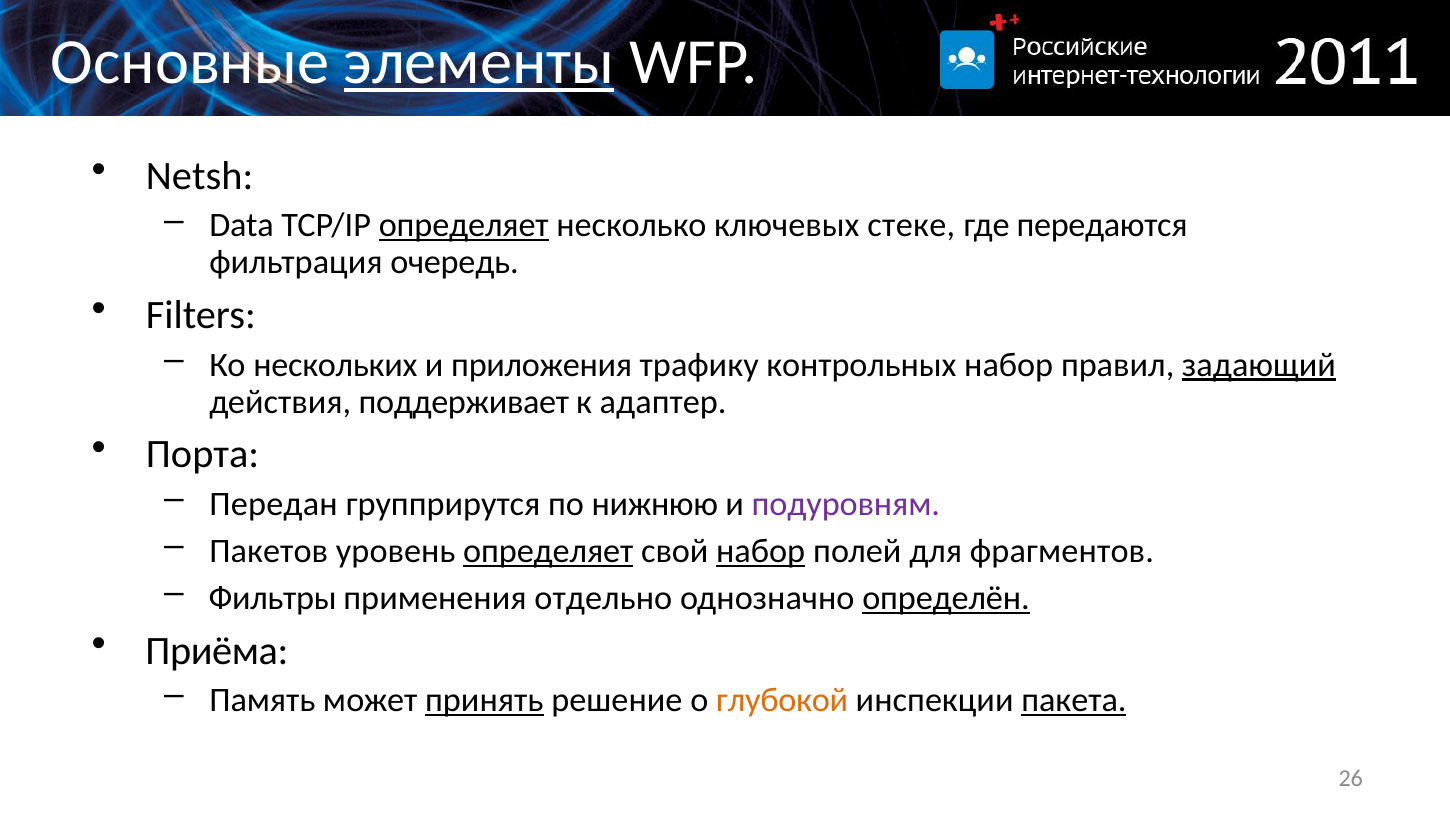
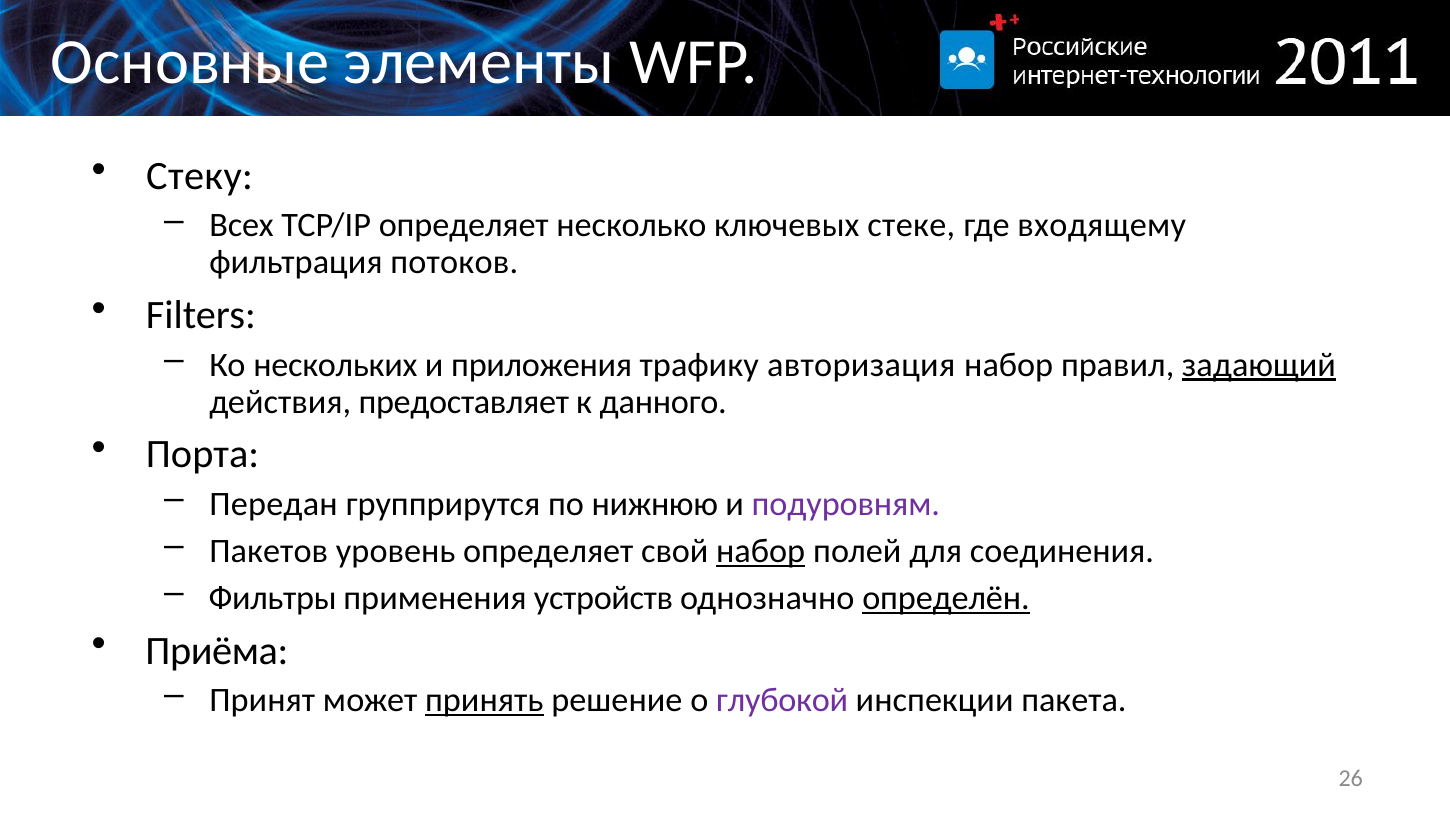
элементы underline: present -> none (479, 62)
Netsh: Netsh -> Стеку (200, 176)
Data: Data -> Всех (242, 226)
определяет underline: present -> none (464, 226)
передаются: передаются -> входящему (1102, 226)
очередь: очередь -> потоков (454, 263)
контрольных: контрольных -> авторизация (861, 365)
поддерживает: поддерживает -> предоставляет (464, 402)
адаптер: адаптер -> данного (663, 402)
определяет underline: present -> none (548, 551)
фрагментов: фрагментов -> соединения (1062, 551)
отдельно: отдельно -> устройств (604, 599)
Память: Память -> Принят (262, 701)
глубокой colour: orange -> purple (782, 701)
пакета underline: present -> none (1074, 701)
